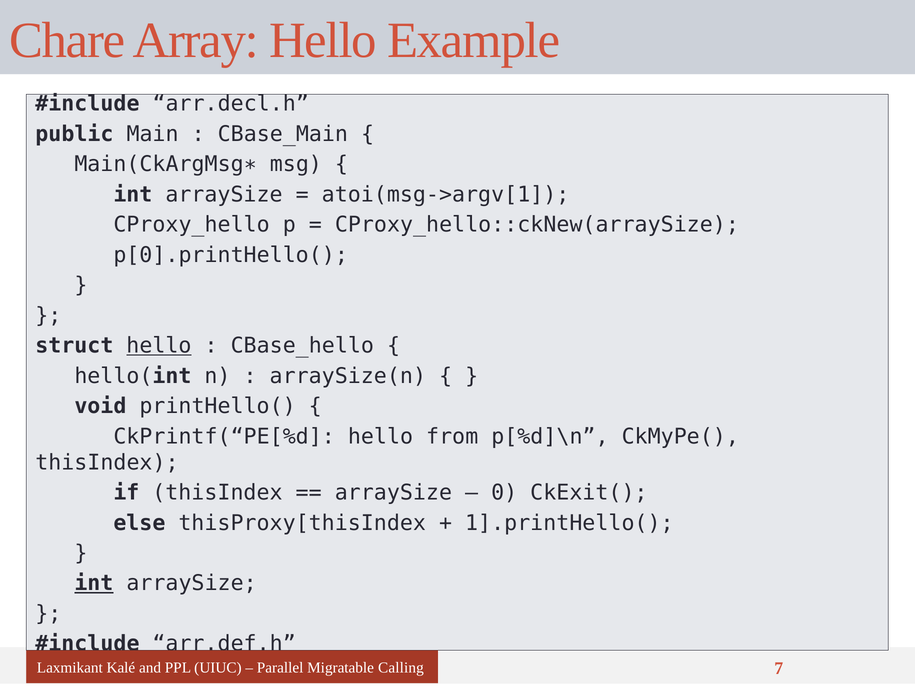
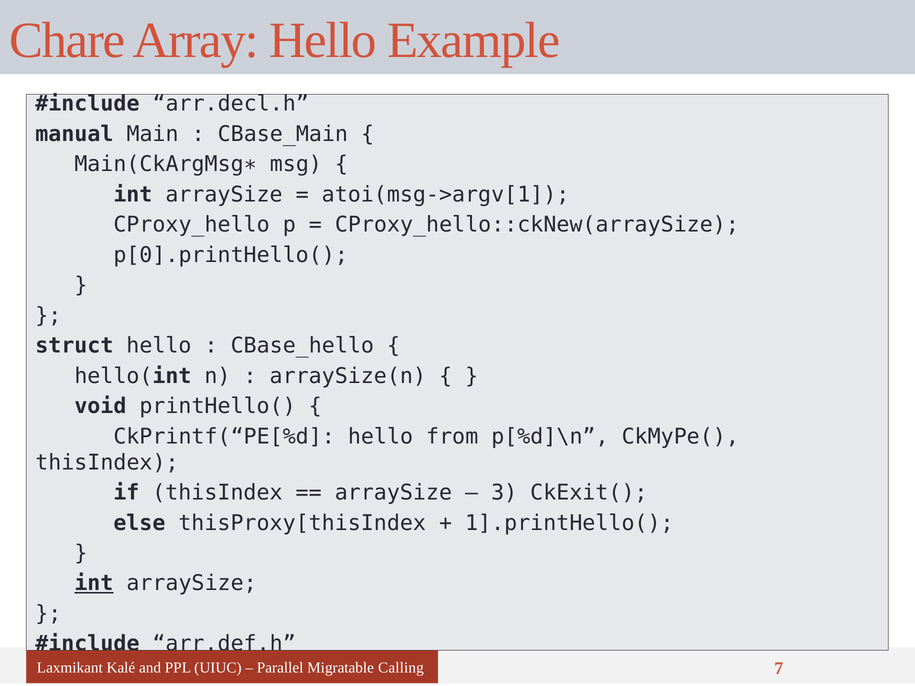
public: public -> manual (74, 134)
hello underline: present -> none (159, 346)
0: 0 -> 3 (504, 493)
